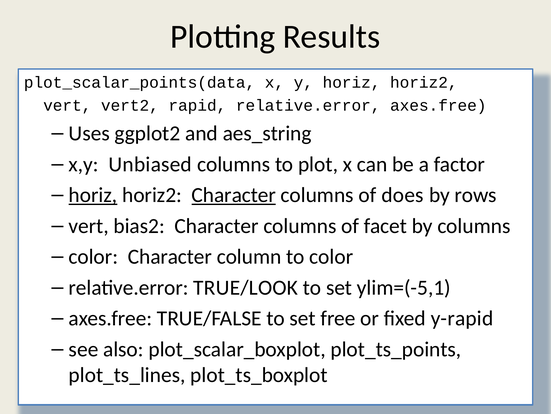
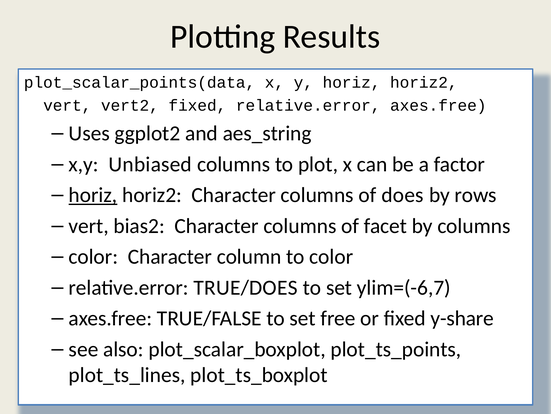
vert2 rapid: rapid -> fixed (197, 105)
Character underline: present -> none (234, 195)
TRUE/LOOK: TRUE/LOOK -> TRUE/DOES (246, 287)
ylim=(-5,1: ylim=(-5,1 -> ylim=(-6,7 (404, 287)
y-rapid: y-rapid -> y-share (462, 318)
